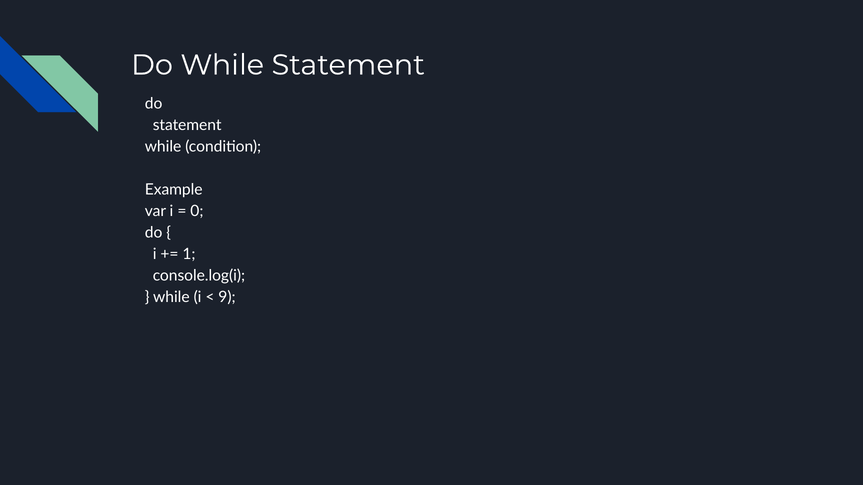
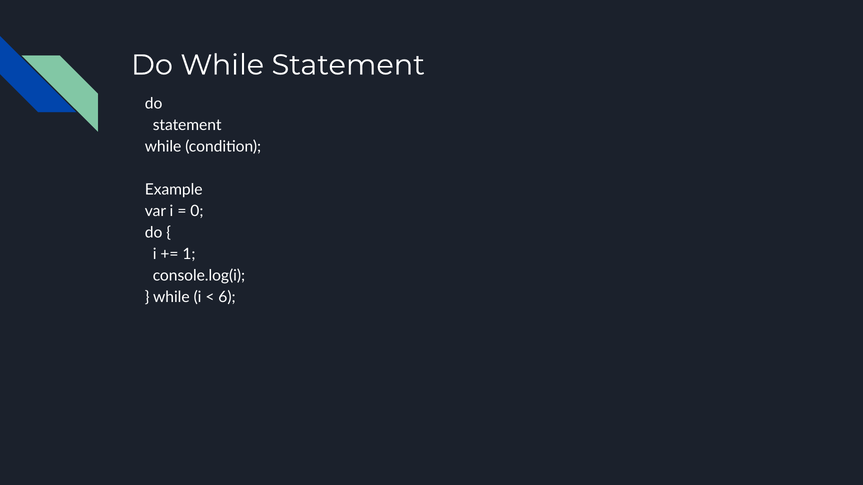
9: 9 -> 6 (227, 297)
